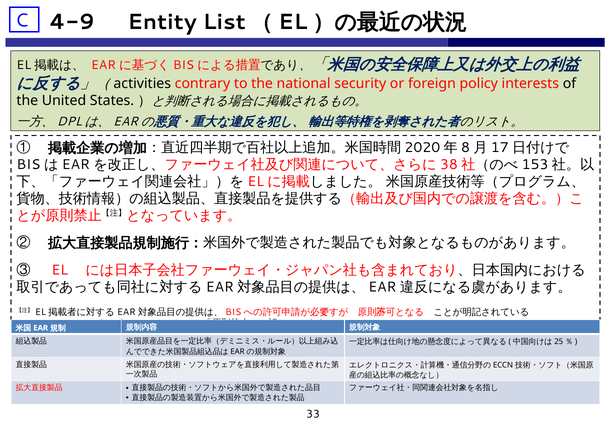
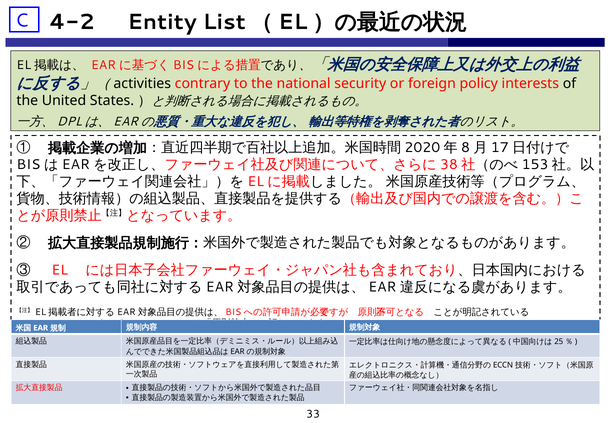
4-9: 4-9 -> 4-2 (72, 22)
